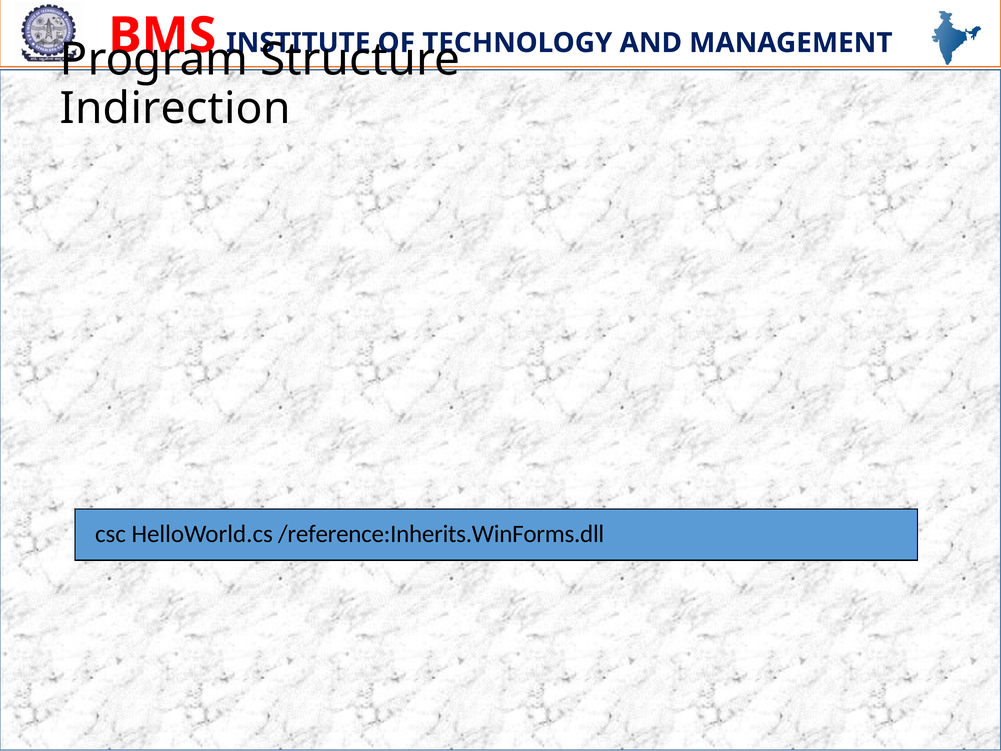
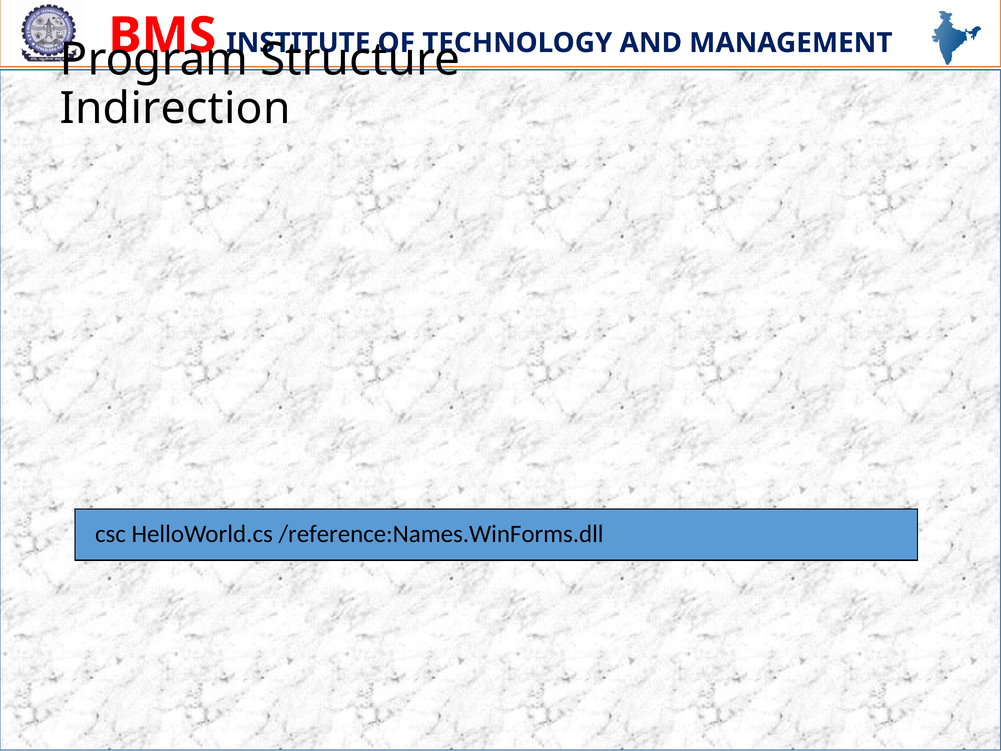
/reference:Inherits.WinForms.dll: /reference:Inherits.WinForms.dll -> /reference:Names.WinForms.dll (441, 534)
